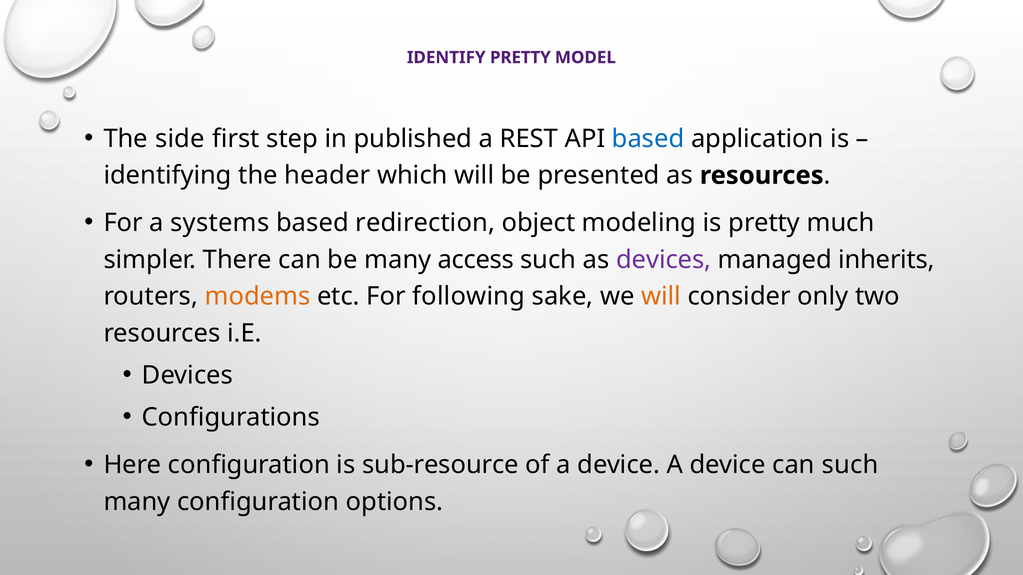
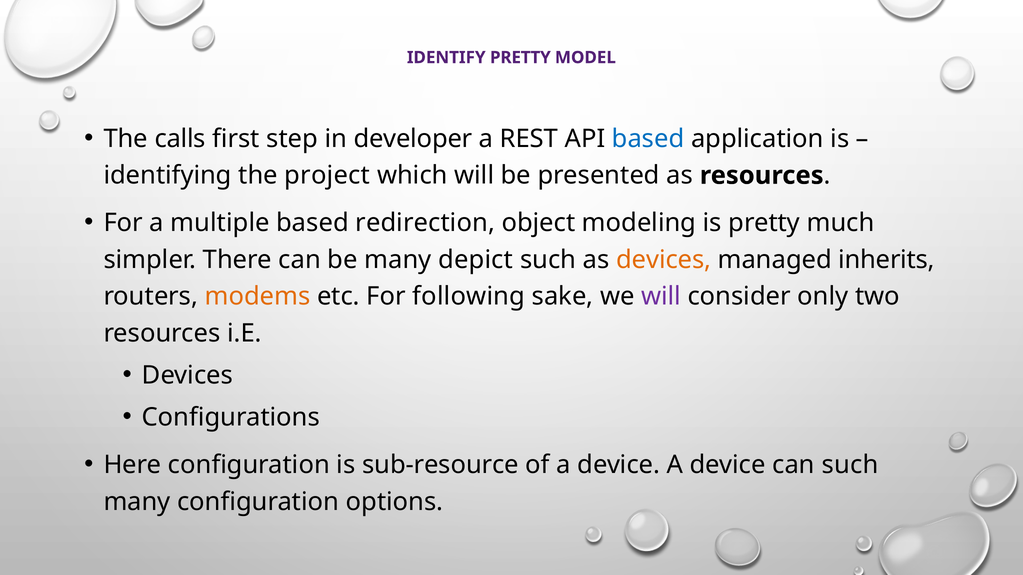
side: side -> calls (180, 139)
published: published -> developer (413, 139)
header: header -> project (327, 176)
systems: systems -> multiple (220, 223)
access: access -> depict (476, 260)
devices colour: purple -> orange (664, 260)
will colour: orange -> purple (661, 297)
